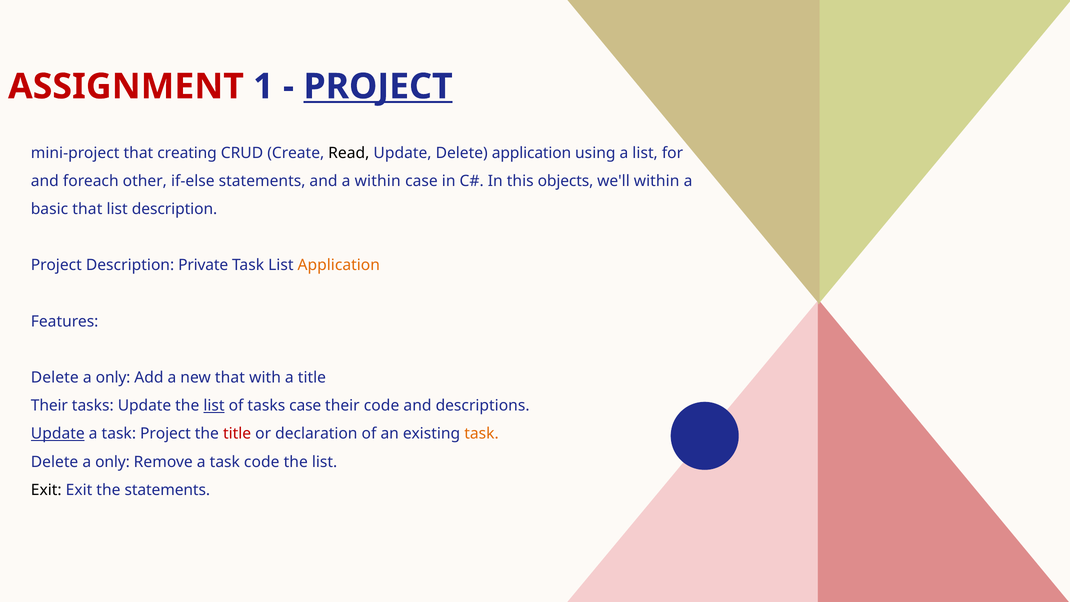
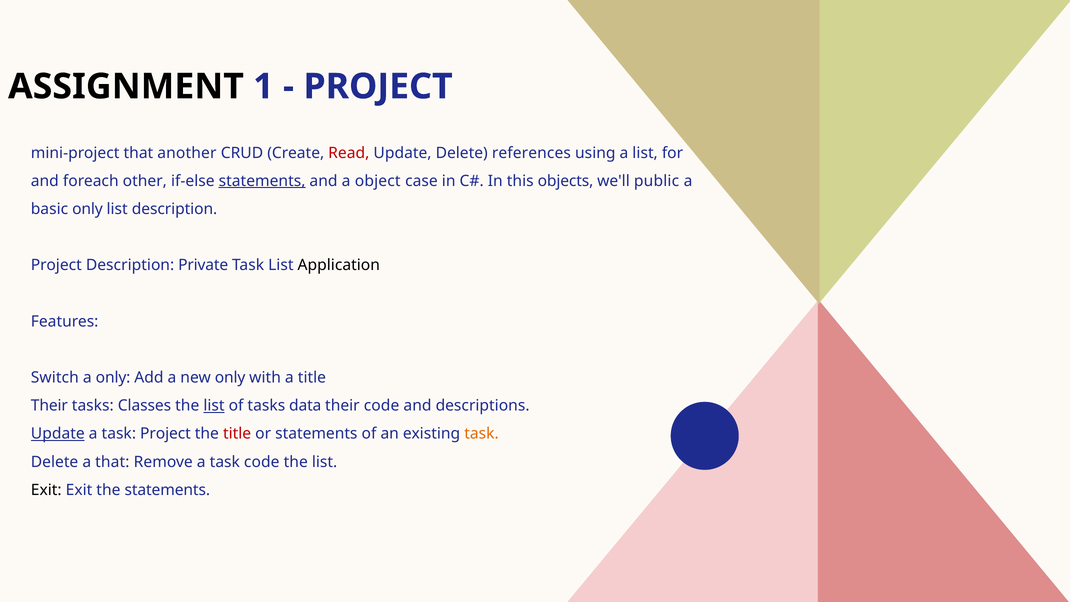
ASSIGNMENT colour: red -> black (126, 87)
PROJECT underline: present -> none (378, 87)
creating: creating -> another (187, 153)
Read colour: black -> red (349, 153)
Delete application: application -> references (531, 153)
statements underline: none -> present (262, 181)
a within: within -> object (378, 181)
we'll within: within -> public (657, 181)
basic that: that -> only (87, 209)
Application colour: orange -> black (339, 265)
Delete: Delete -> Switch (55, 378)
new that: that -> only (230, 378)
tasks Update: Update -> Classes (144, 406)
tasks case: case -> data (305, 406)
or declaration: declaration -> statements (316, 434)
only: only -> that (112, 462)
